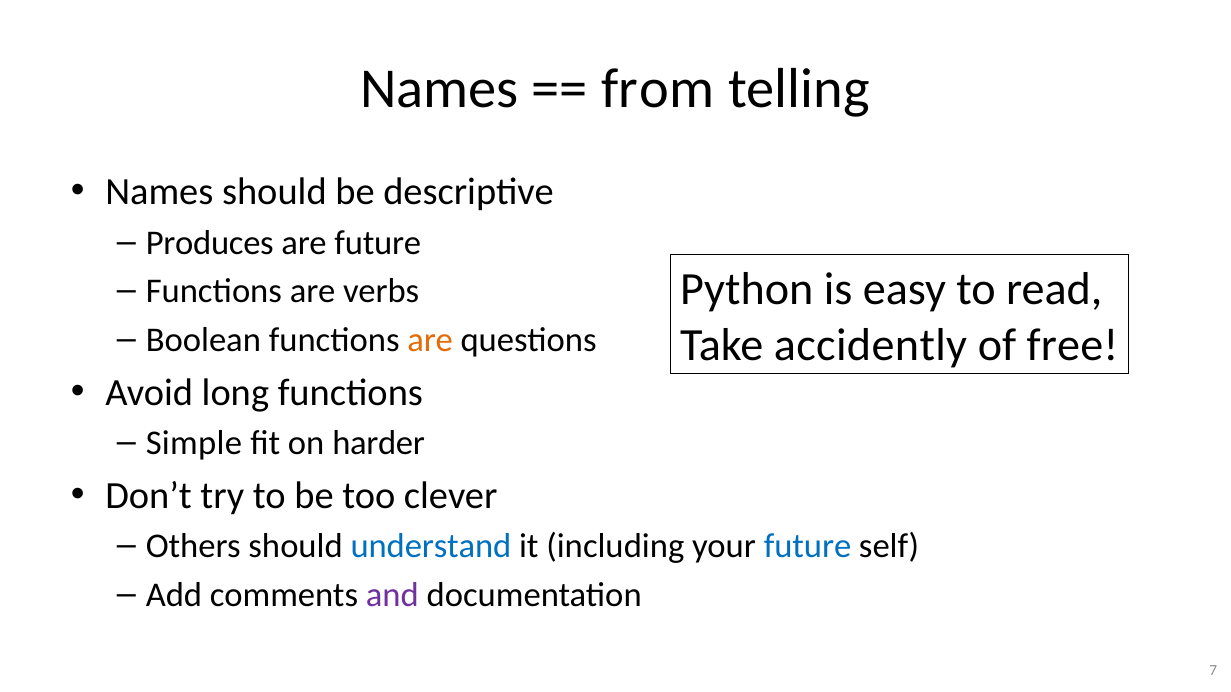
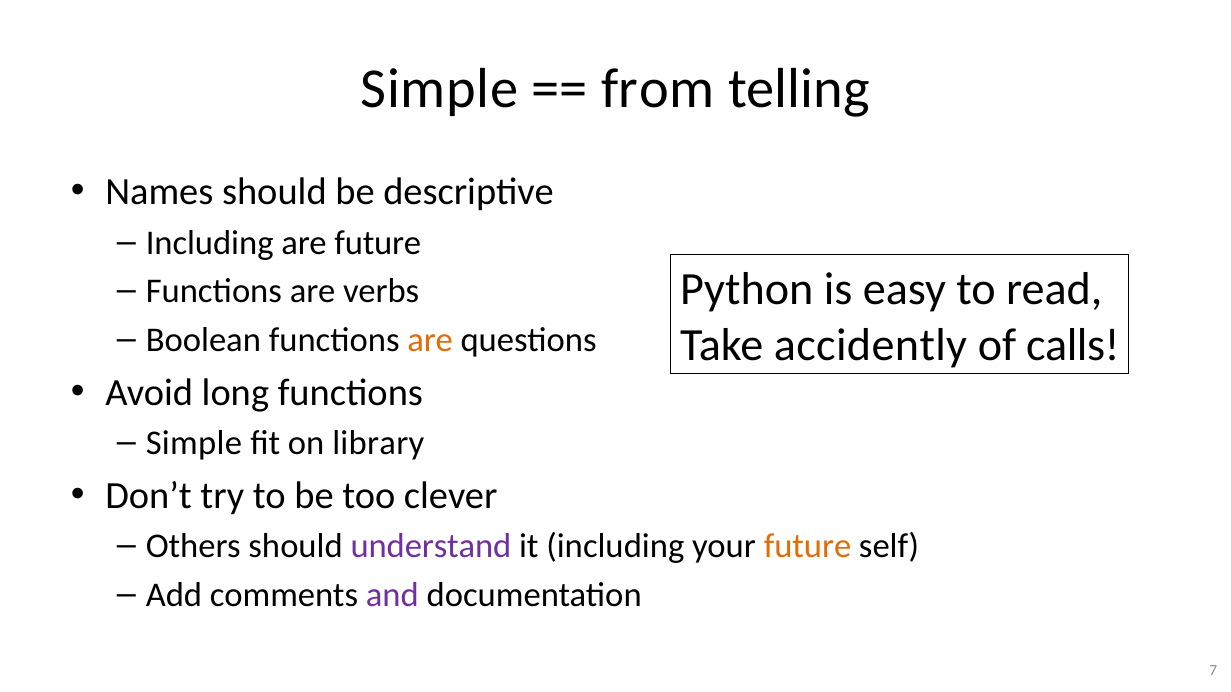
Names: Names -> Simple (439, 89)
Produces: Produces -> Including (210, 243)
free: free -> calls (1073, 345)
harder: harder -> library (378, 443)
understand colour: blue -> purple (431, 547)
future colour: blue -> orange (807, 547)
